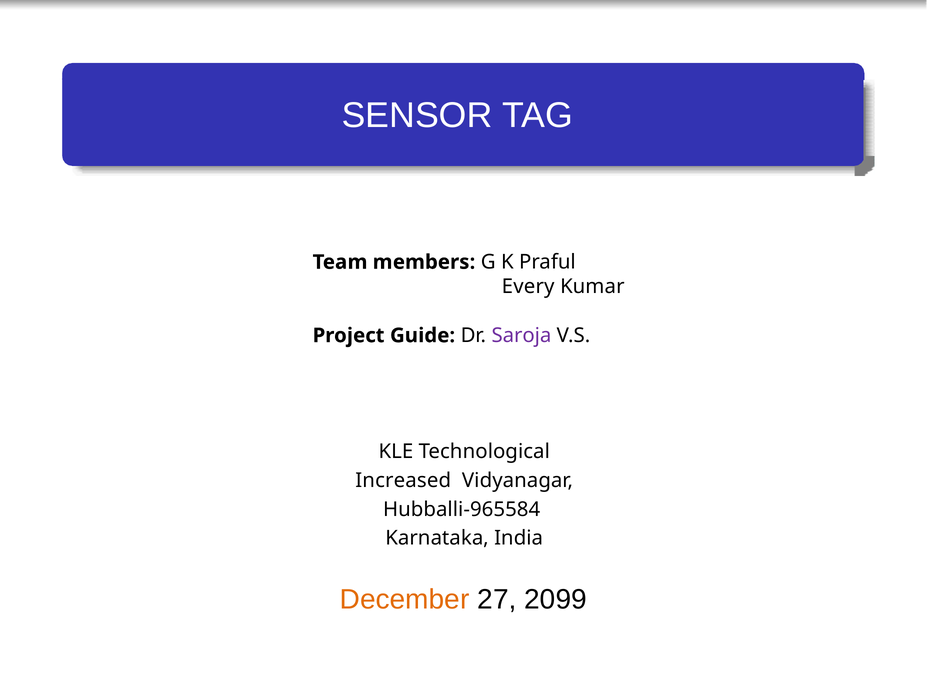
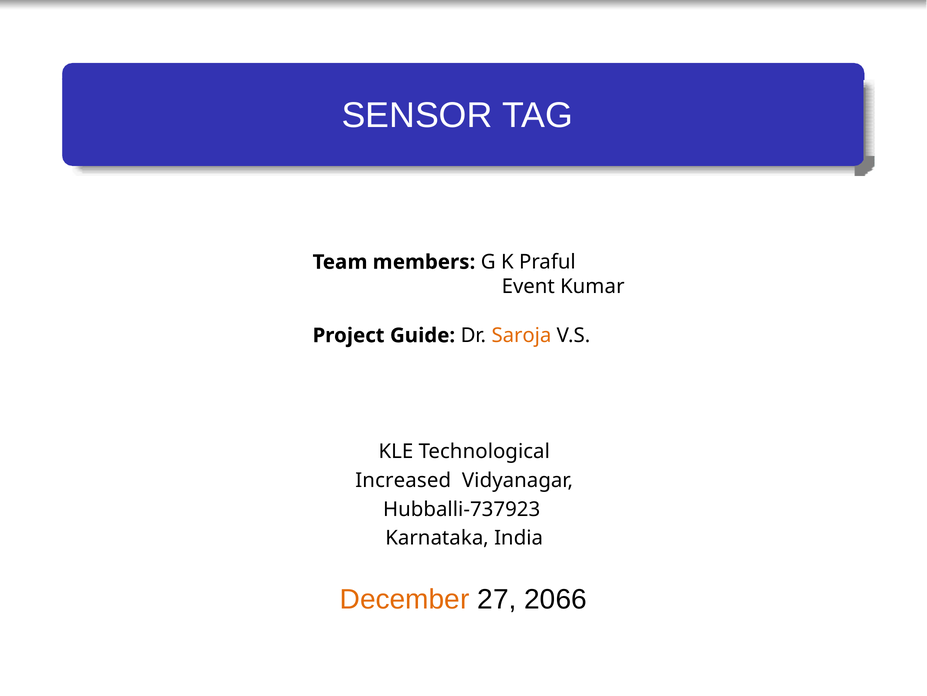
Every: Every -> Event (528, 287)
Saroja colour: purple -> orange (521, 335)
Hubballi-965584: Hubballi-965584 -> Hubballi-737923 (462, 509)
2099: 2099 -> 2066 (556, 600)
